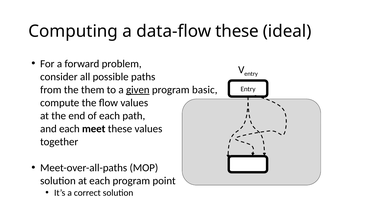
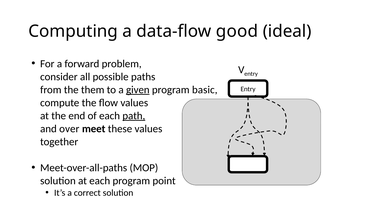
data-flow these: these -> good (237, 31)
path underline: none -> present (134, 116)
and each: each -> over (69, 129)
